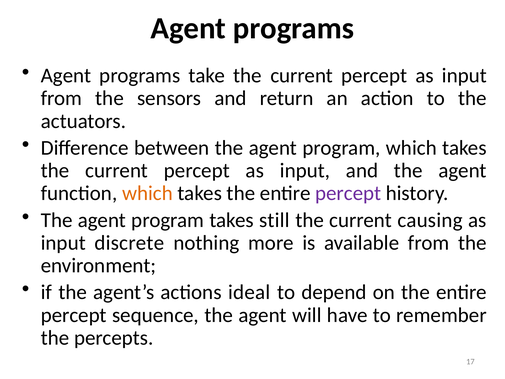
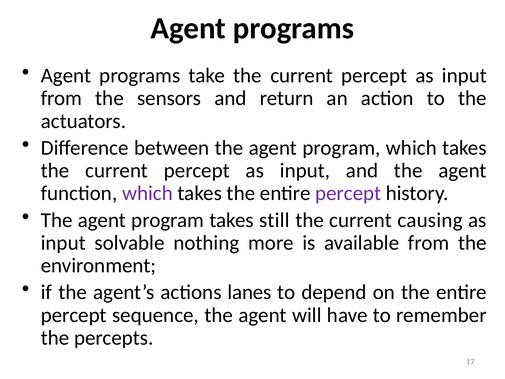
which colour: orange -> purple (147, 193)
discrete: discrete -> solvable (130, 243)
ideal: ideal -> lanes (250, 292)
